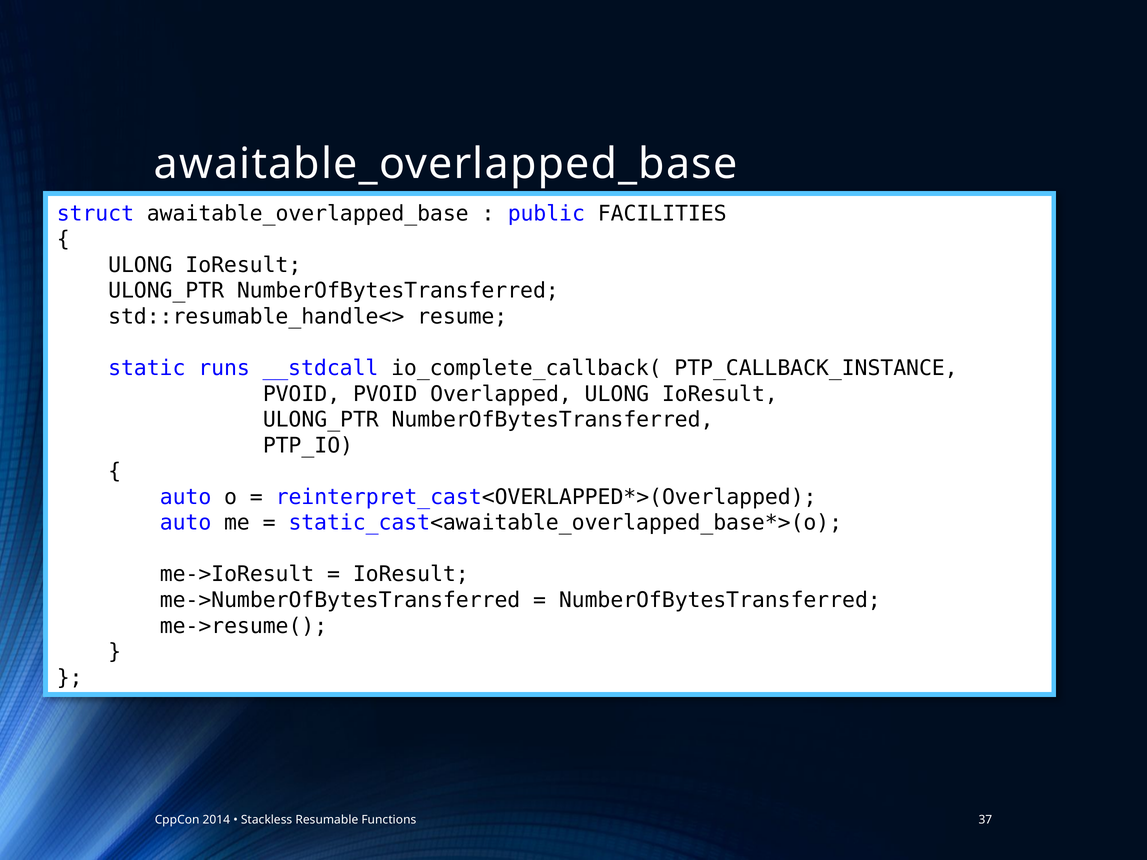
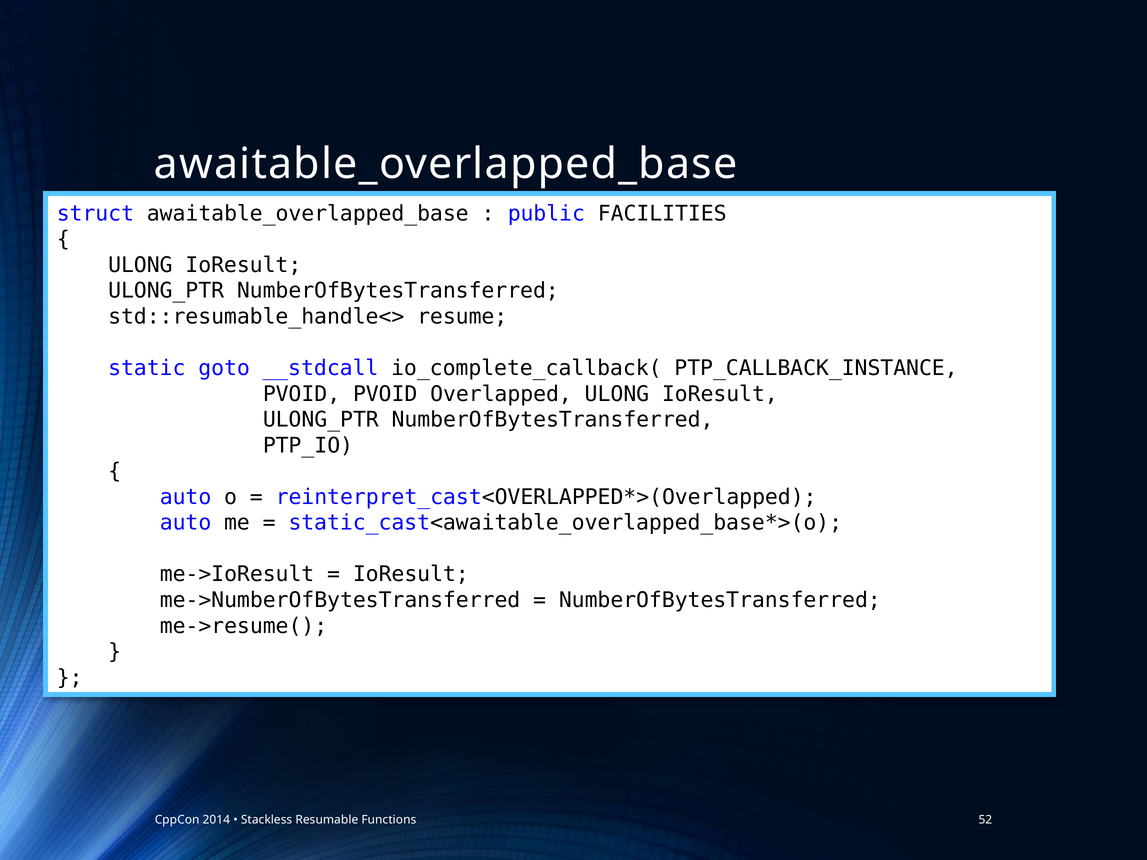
runs: runs -> goto (224, 368)
37: 37 -> 52 (985, 820)
